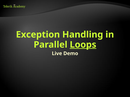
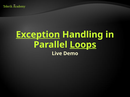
Exception underline: none -> present (38, 35)
